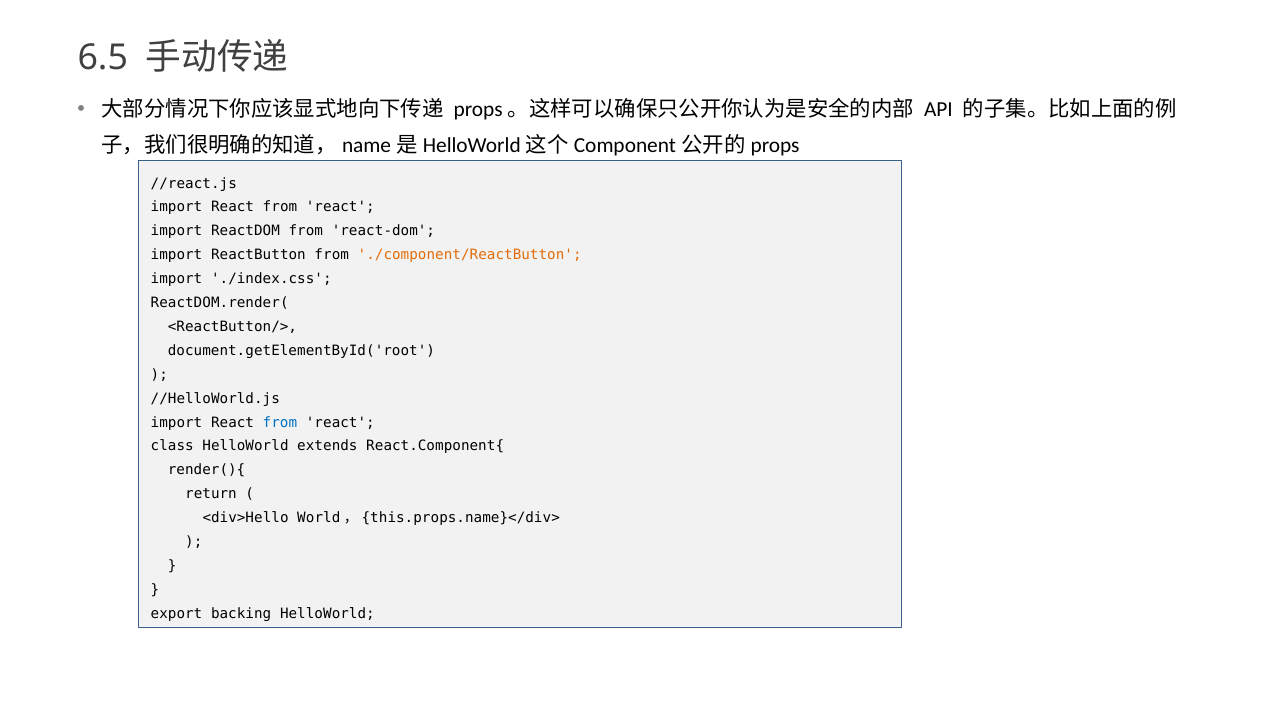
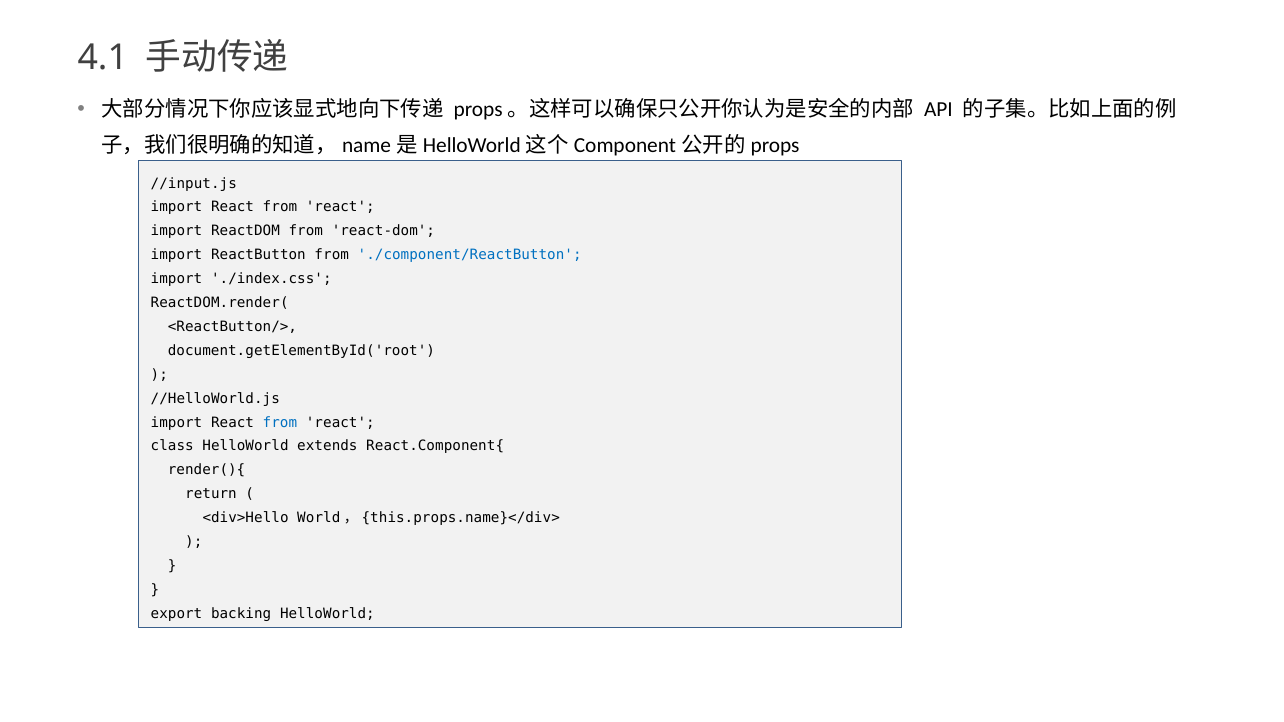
6.5: 6.5 -> 4.1 (103, 58)
//react.js: //react.js -> //input.js (194, 183)
./component/ReactButton colour: orange -> blue (470, 255)
